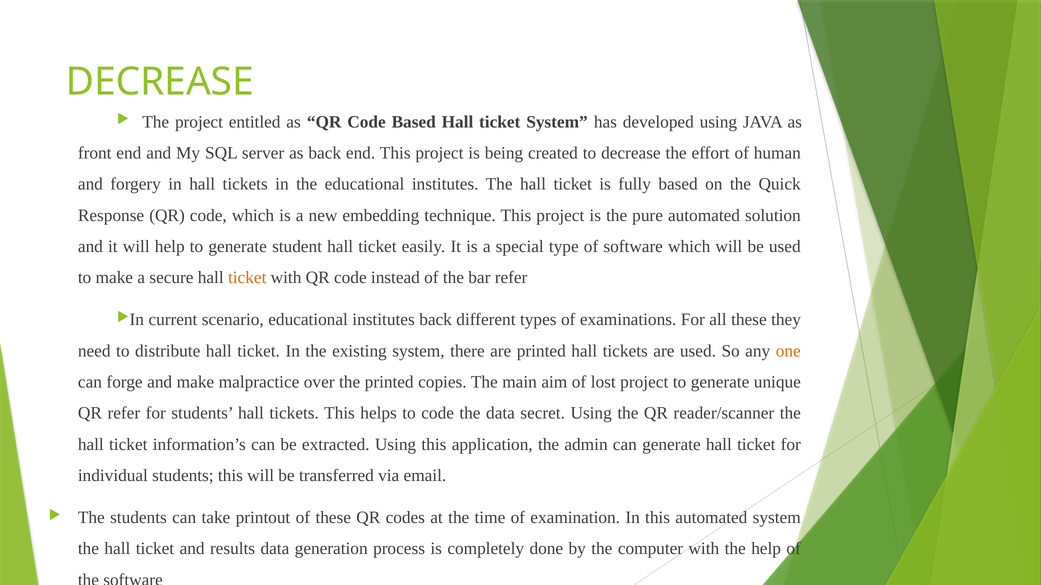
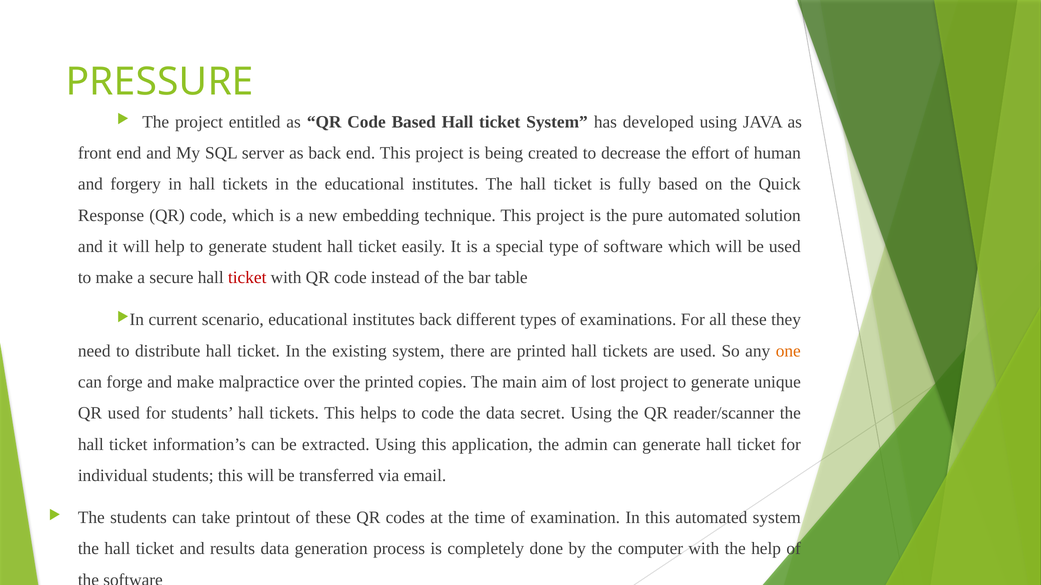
DECREASE: DECREASE -> PRESSURE (160, 82)
ticket colour: orange -> red (247, 278)
bar refer: refer -> table (511, 278)
QR refer: refer -> used (124, 414)
